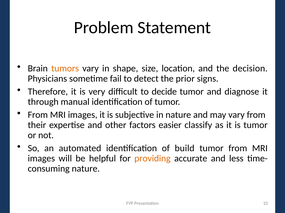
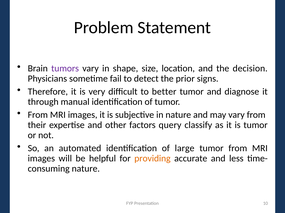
tumors colour: orange -> purple (65, 69)
decide: decide -> better (164, 92)
easier: easier -> query (170, 125)
build: build -> large (185, 149)
